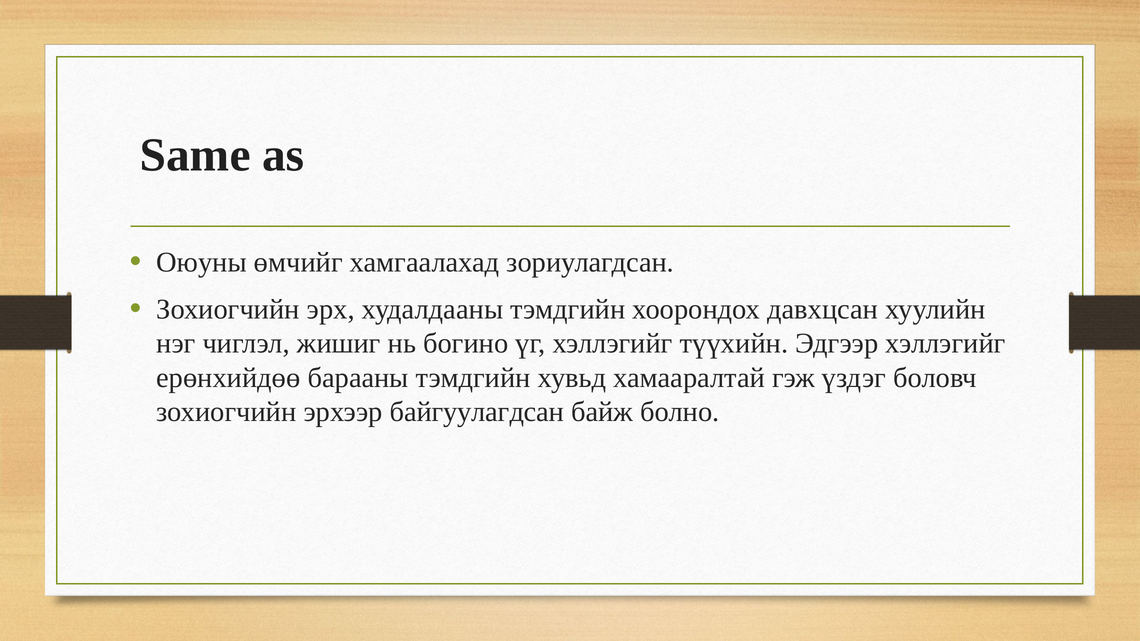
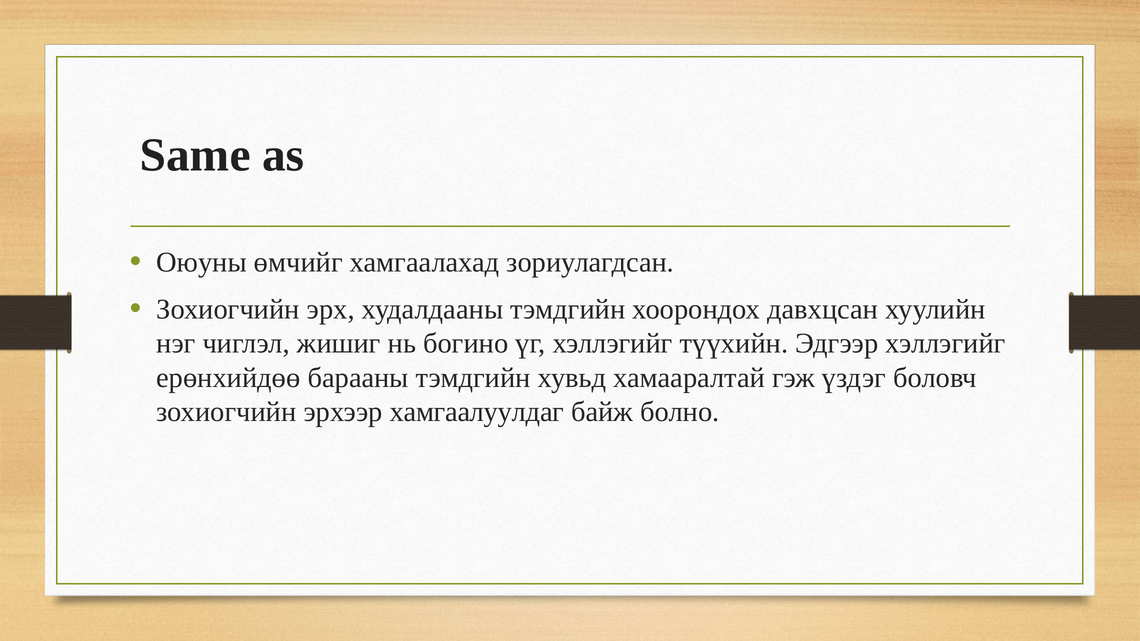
байгуулагдсан: байгуулагдсан -> хамгаалуулдаг (477, 412)
